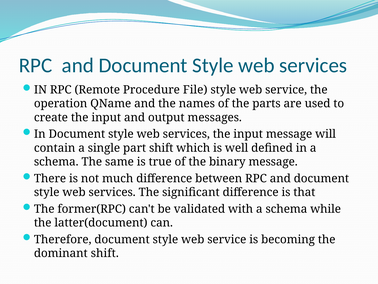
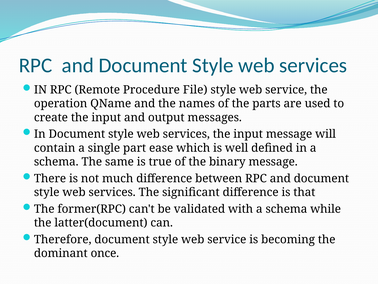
part shift: shift -> ease (161, 148)
dominant shift: shift -> once (105, 253)
